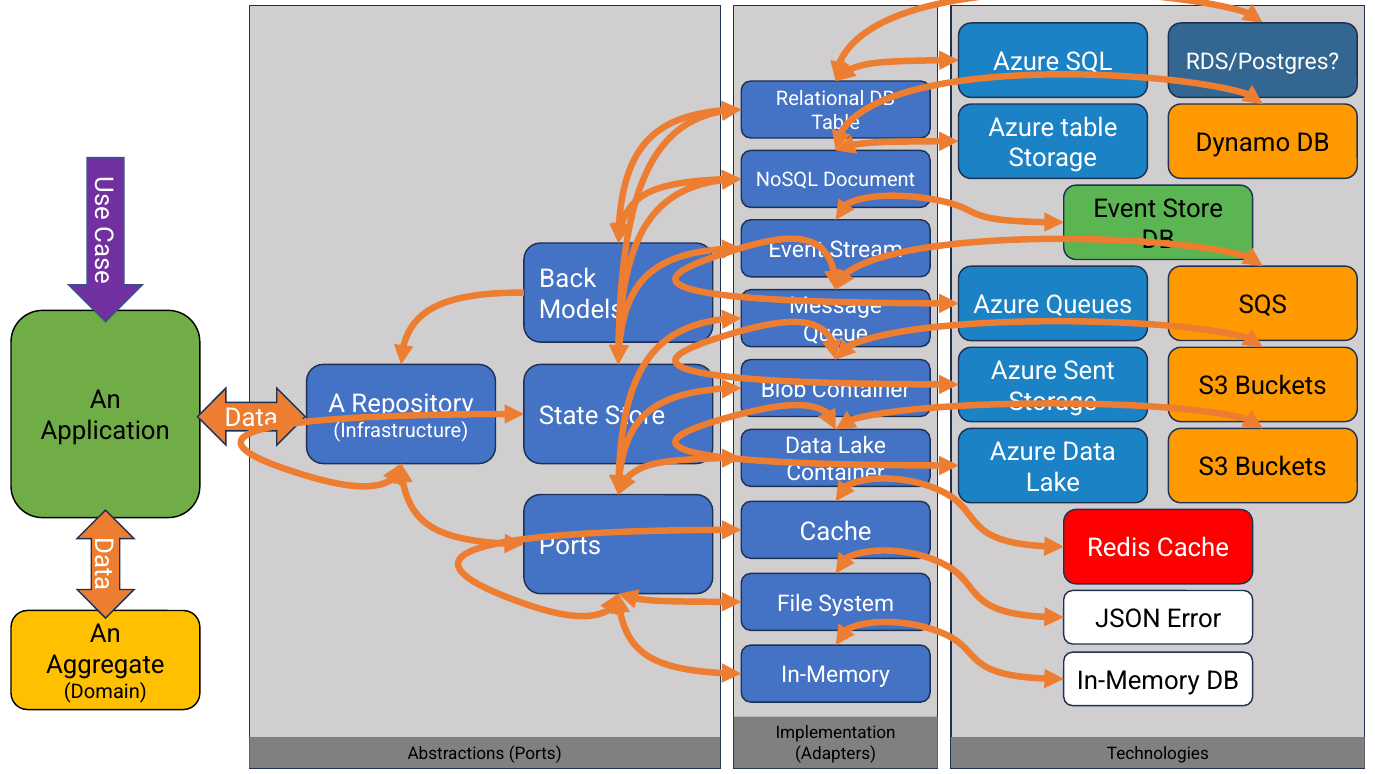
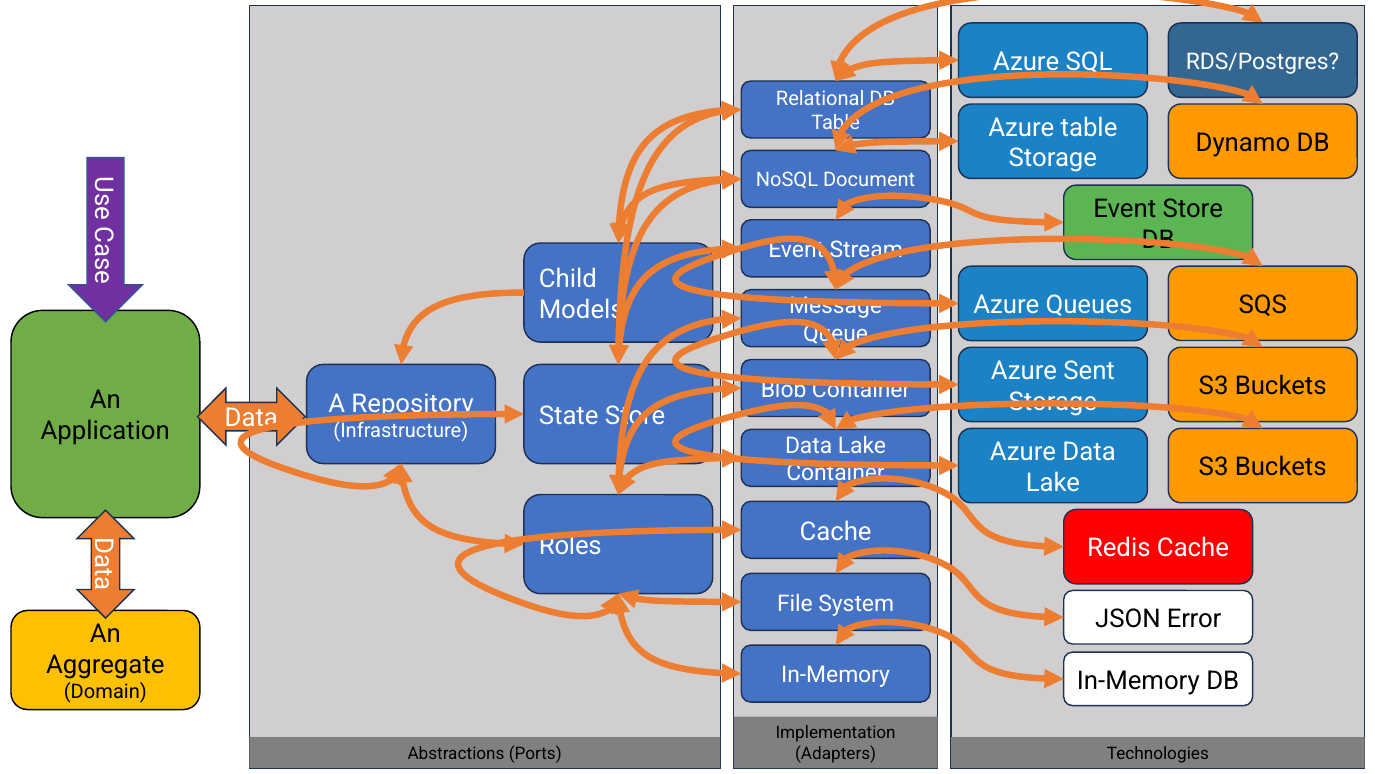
Back: Back -> Child (568, 279)
Ports: Ports -> Roles (570, 545)
